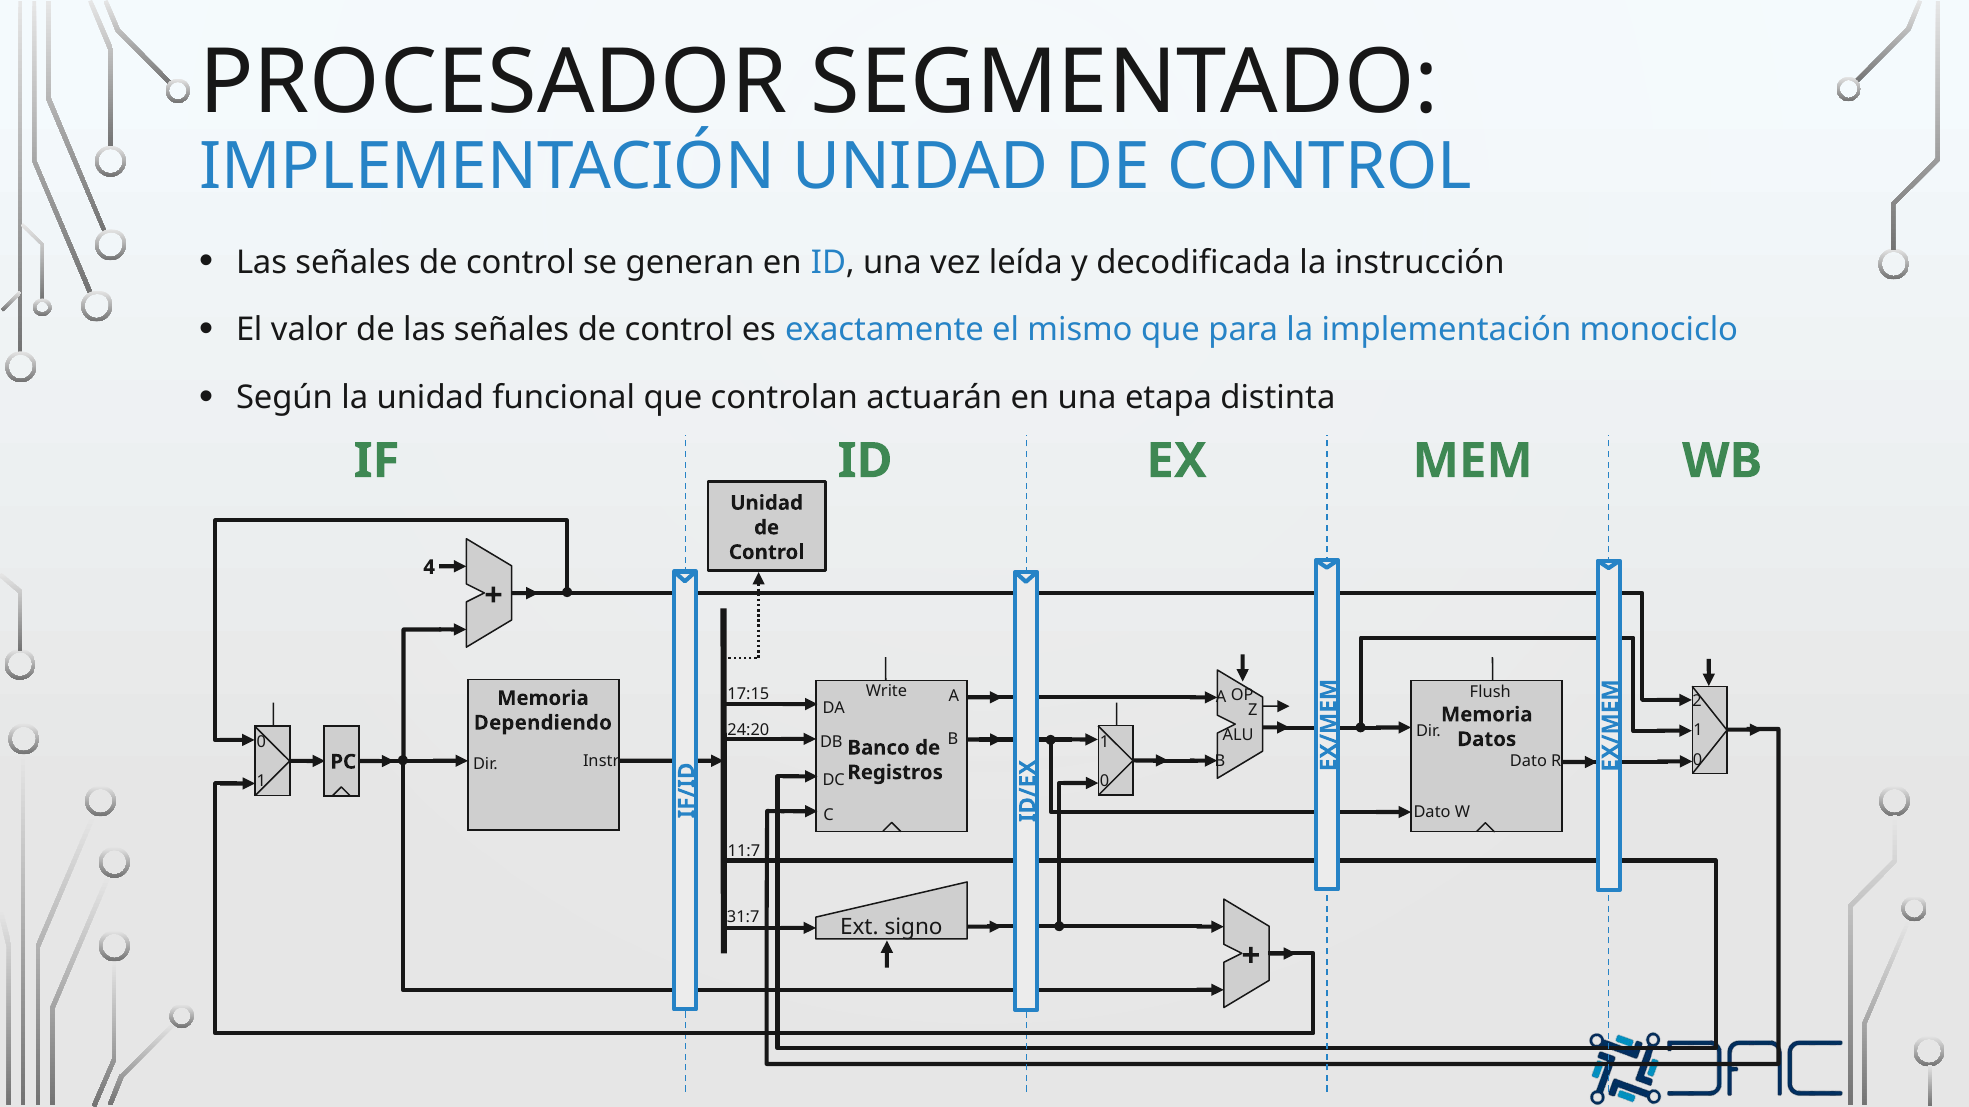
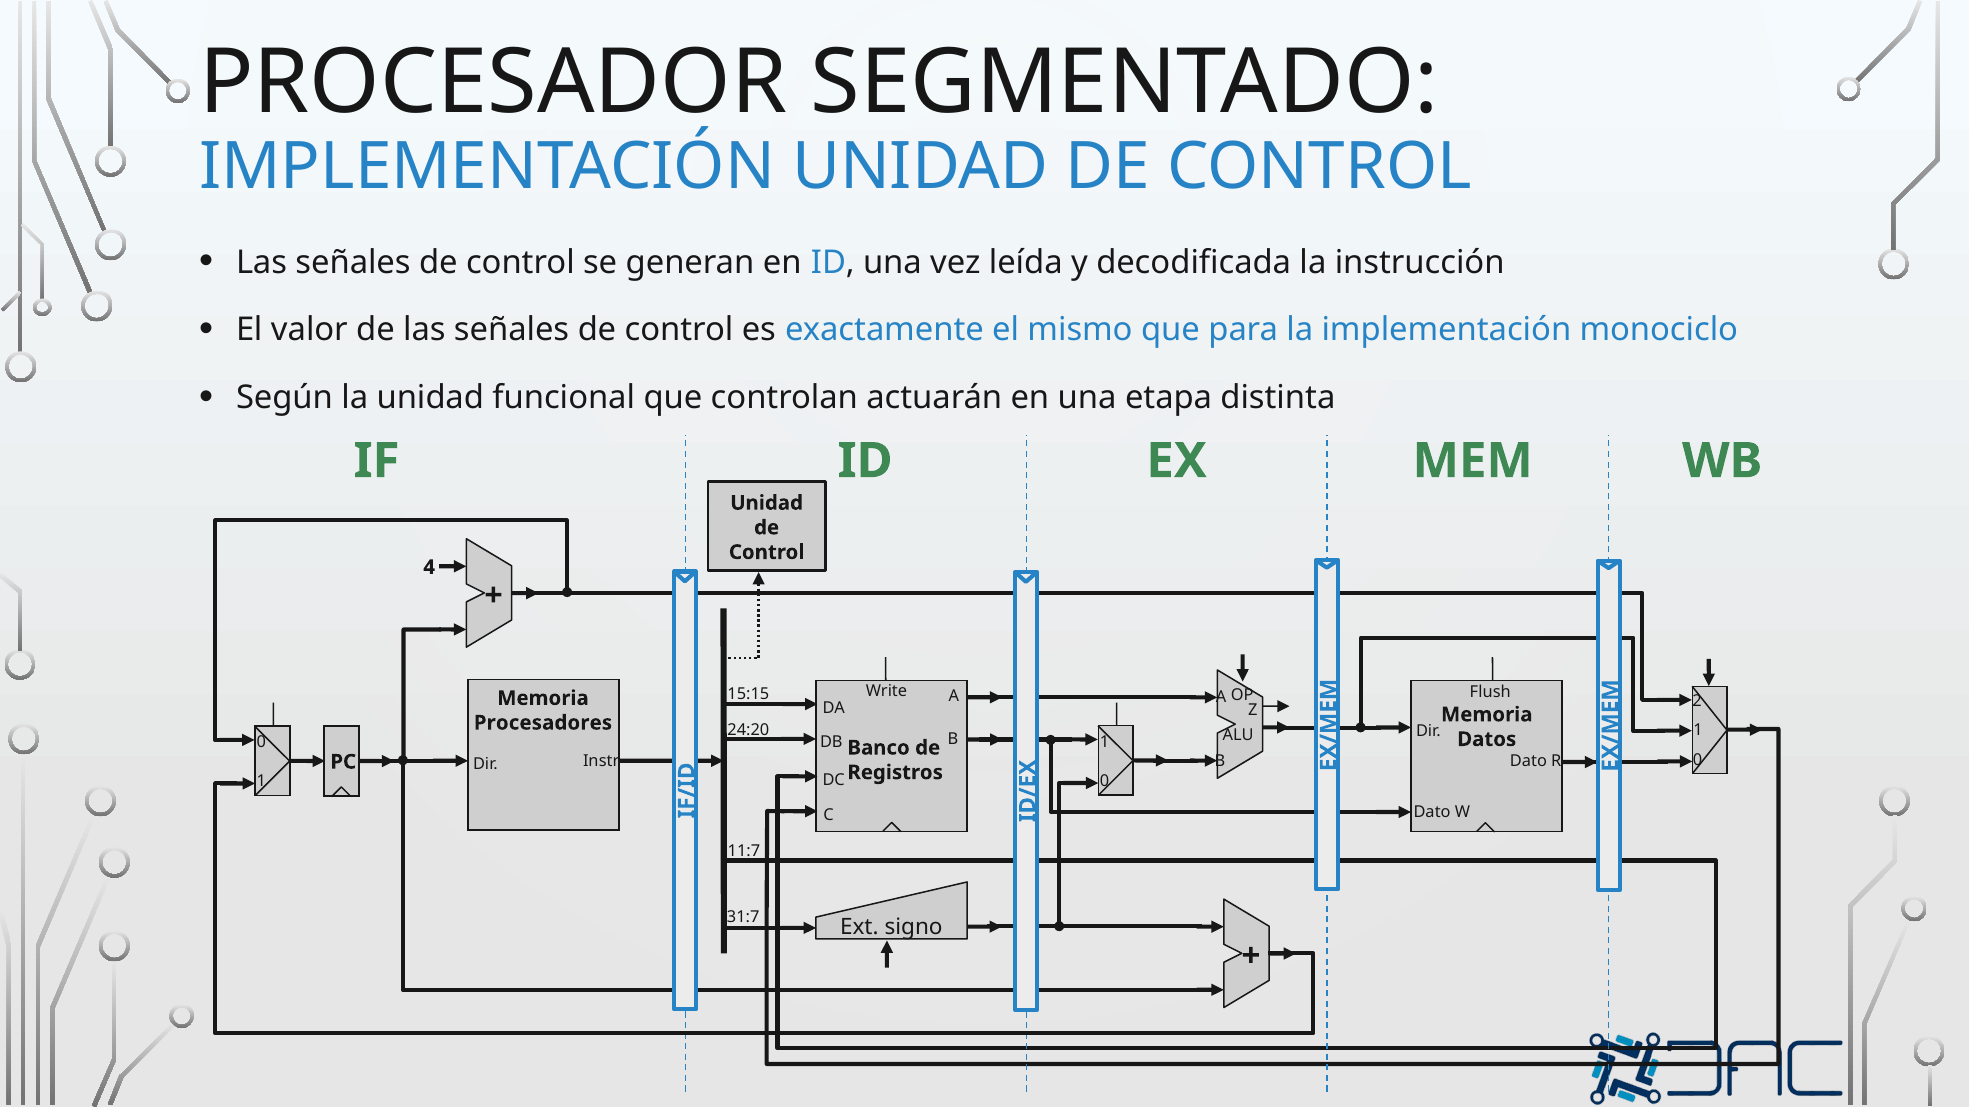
17:15: 17:15 -> 15:15 (748, 694)
Dependiendo: Dependiendo -> Procesadores (543, 723)
